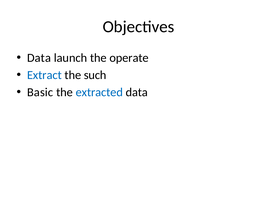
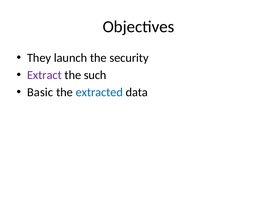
Data: Data -> They (39, 58)
operate: operate -> security (129, 58)
Extract colour: blue -> purple (44, 75)
